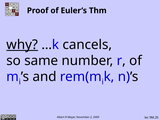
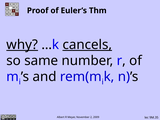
cancels underline: none -> present (87, 45)
